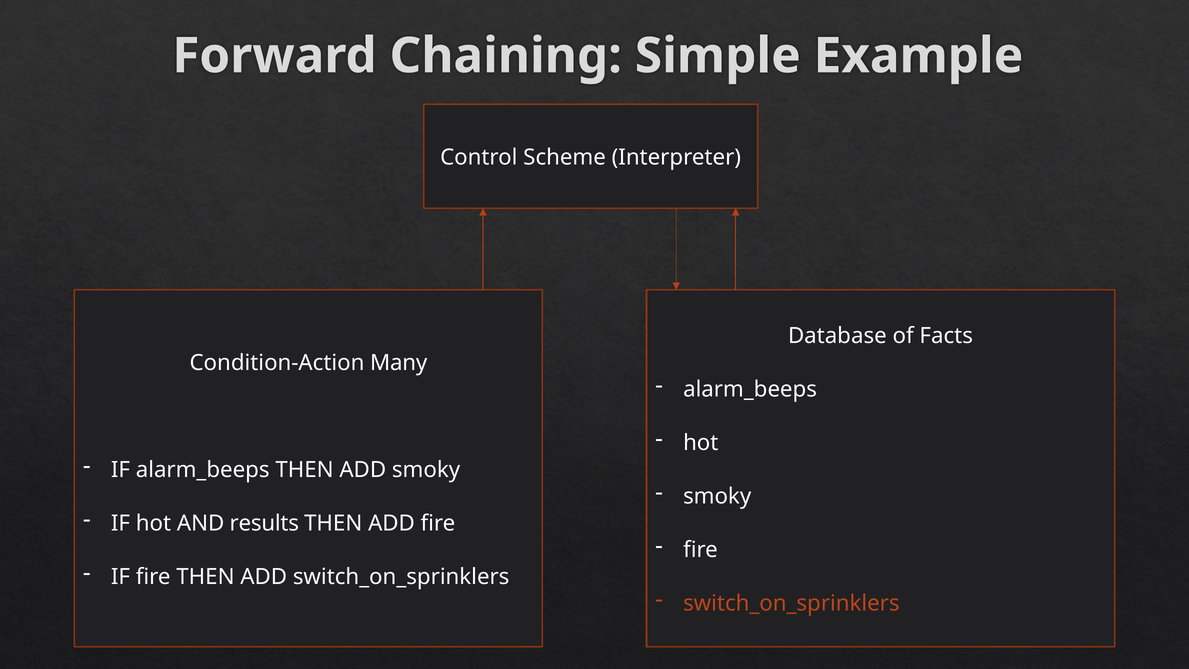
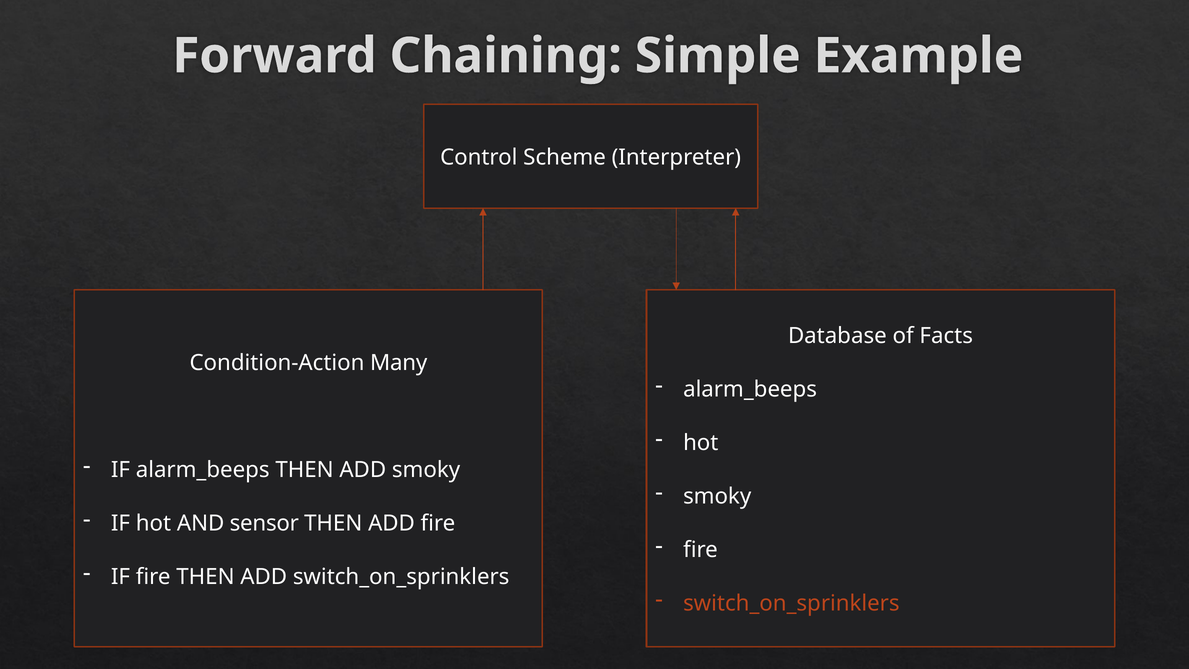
results: results -> sensor (264, 523)
